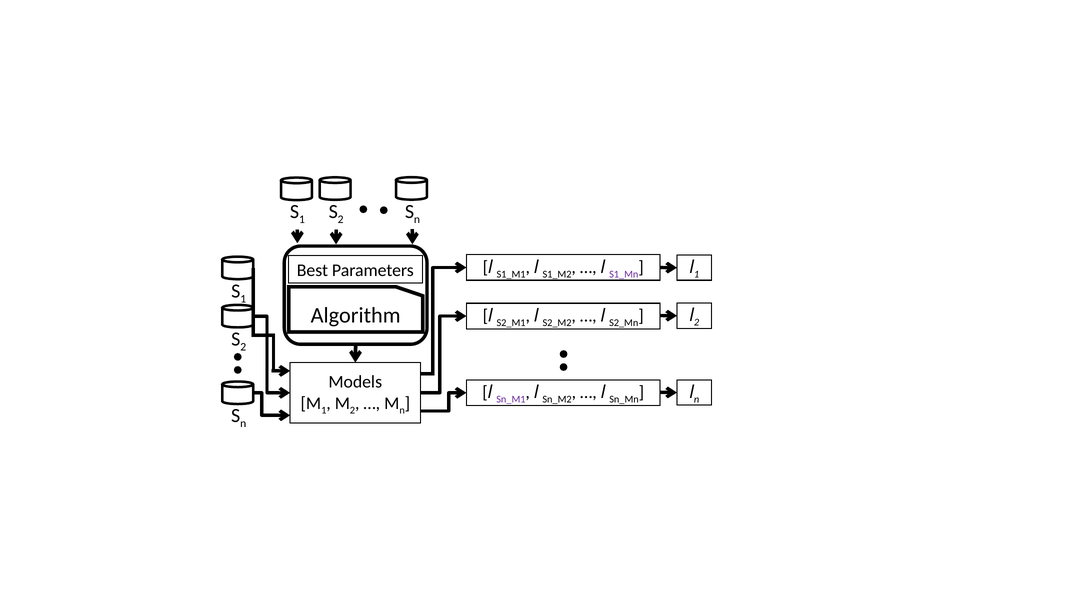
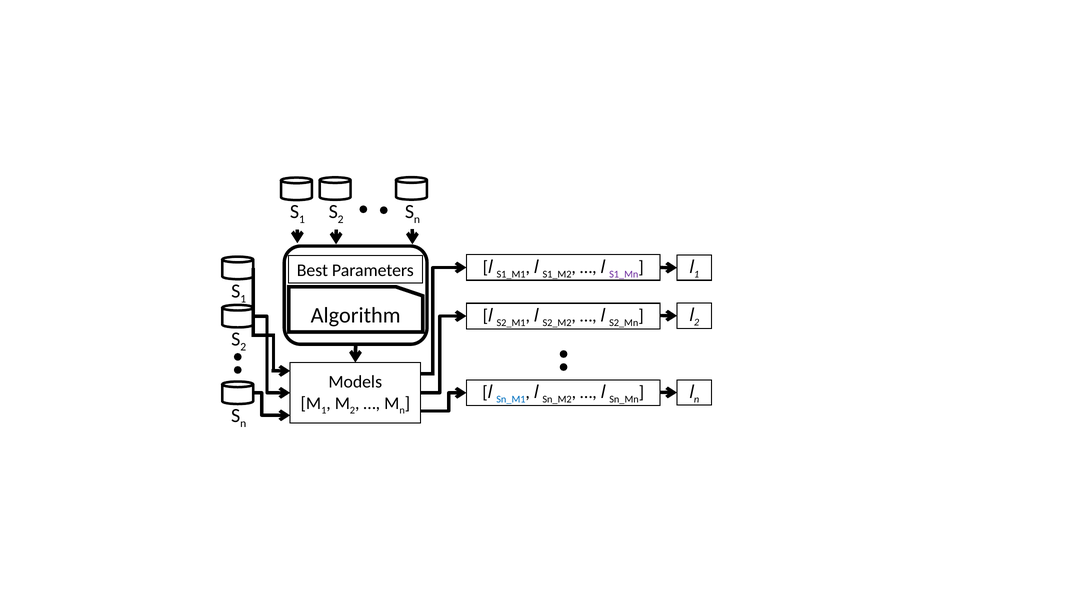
Sn_M1 colour: purple -> blue (511, 399)
